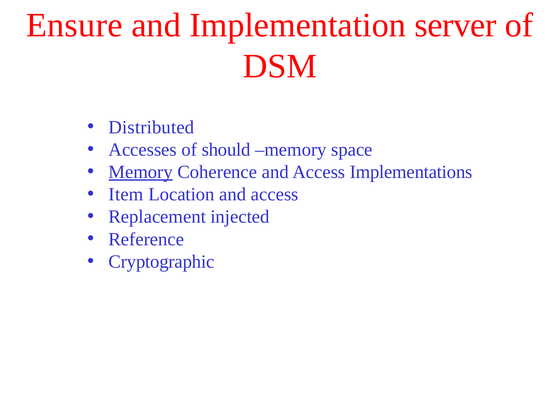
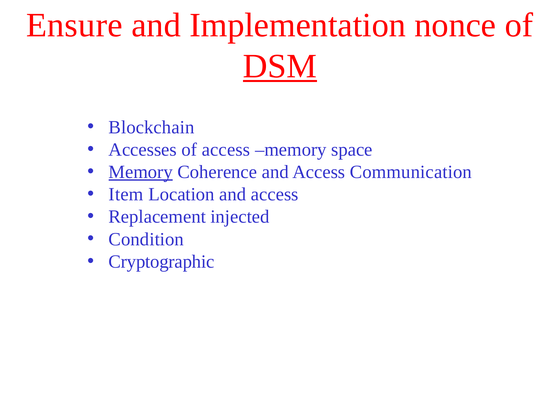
server: server -> nonce (455, 25)
DSM underline: none -> present (280, 66)
Distributed: Distributed -> Blockchain (151, 127)
of should: should -> access (226, 150)
Implementations: Implementations -> Communication (411, 172)
Reference: Reference -> Condition (146, 239)
